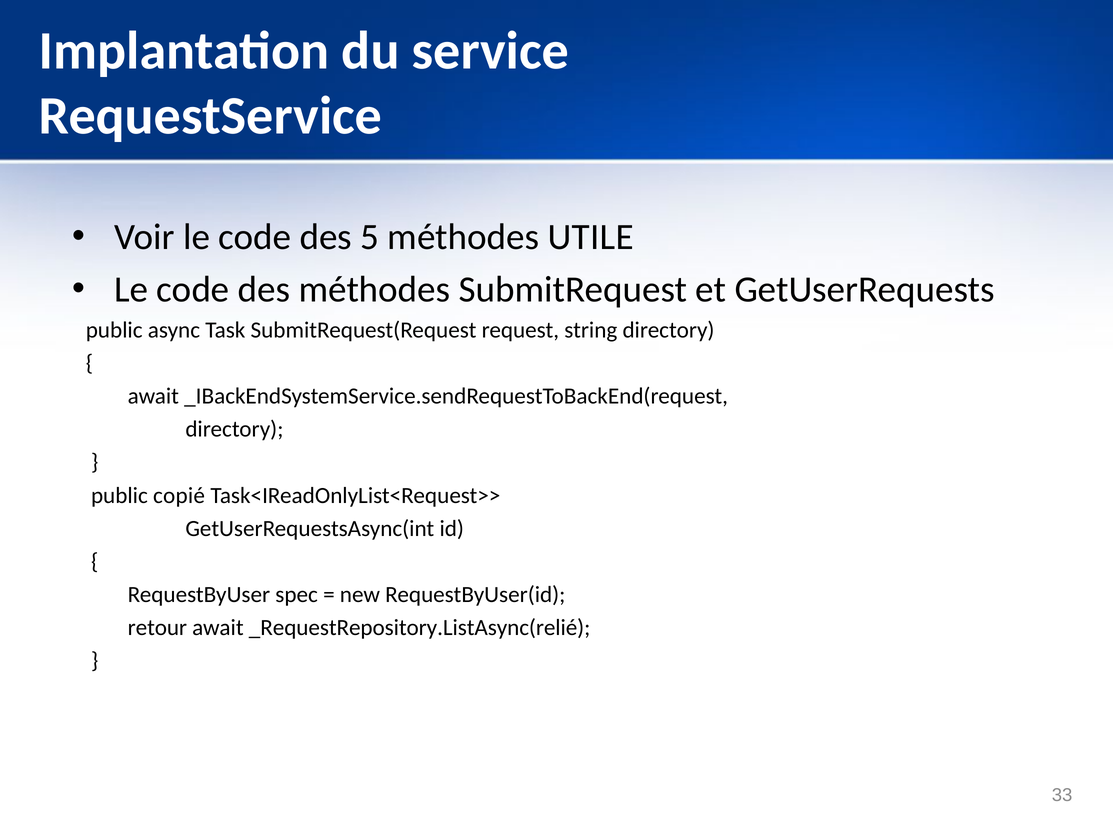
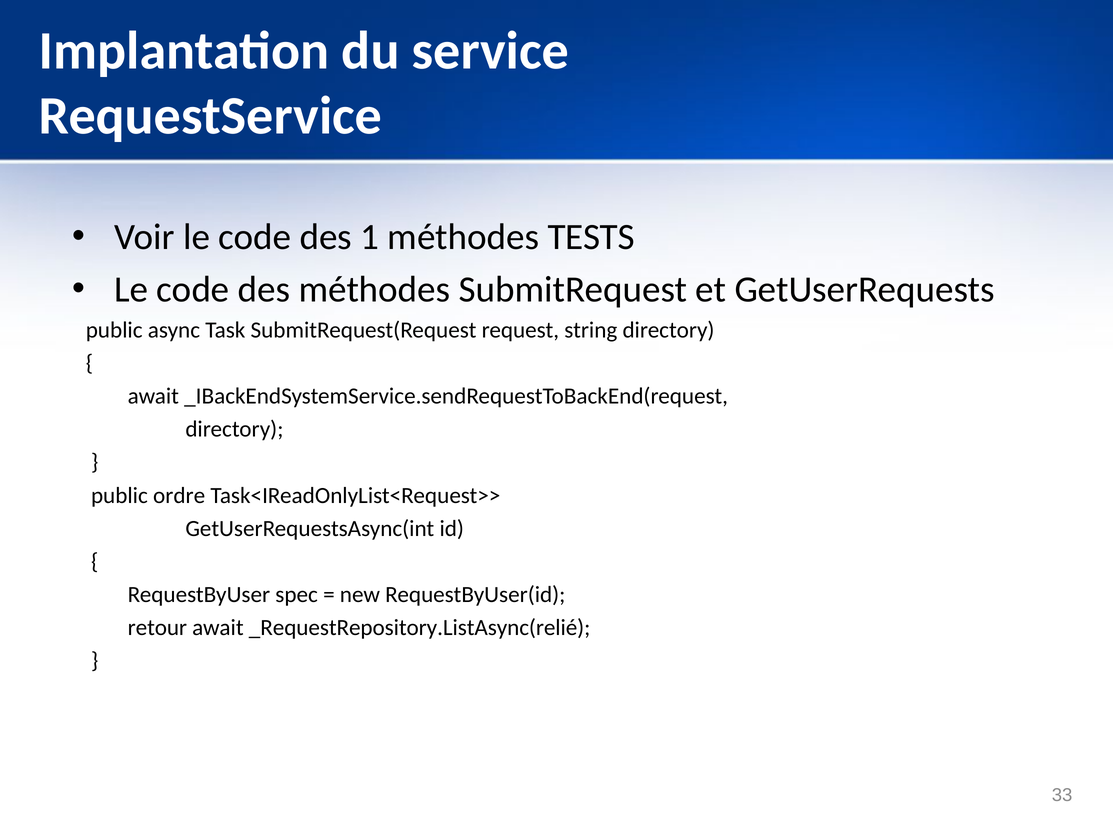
5: 5 -> 1 (370, 237)
UTILE: UTILE -> TESTS (591, 237)
copié: copié -> ordre (179, 496)
